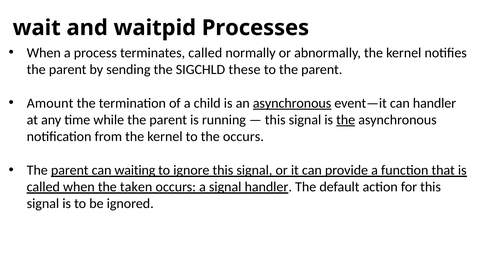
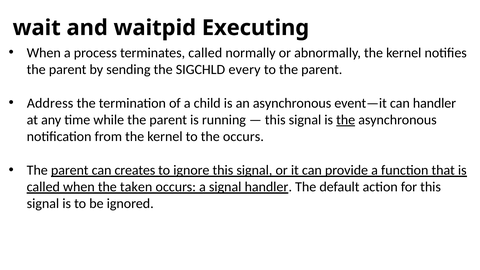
Processes: Processes -> Executing (255, 28)
these: these -> every (245, 70)
Amount: Amount -> Address (50, 103)
asynchronous underline: present -> none (292, 103)
waiting: waiting -> creates (135, 170)
